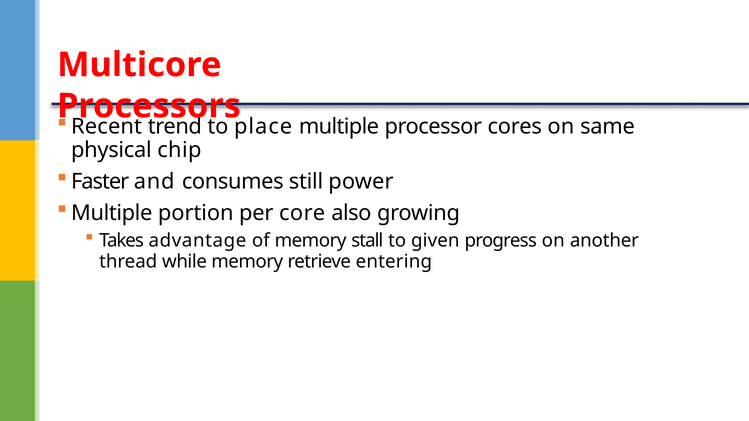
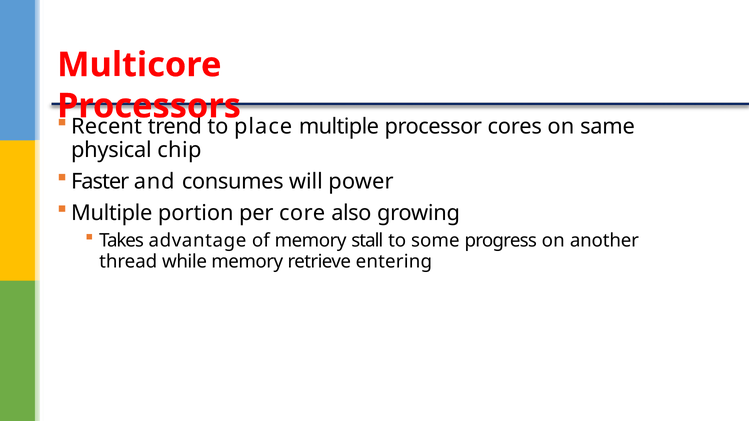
still: still -> will (306, 182)
given: given -> some (435, 241)
